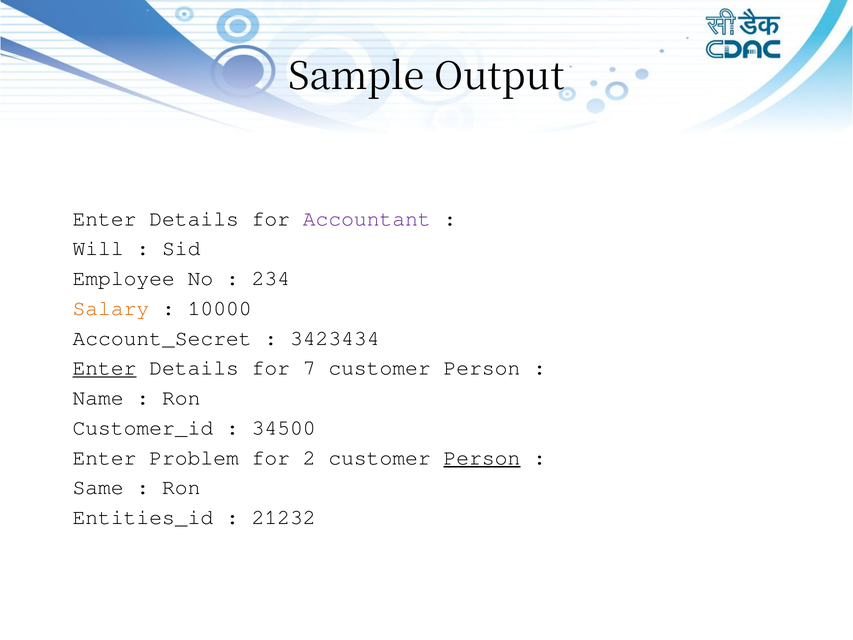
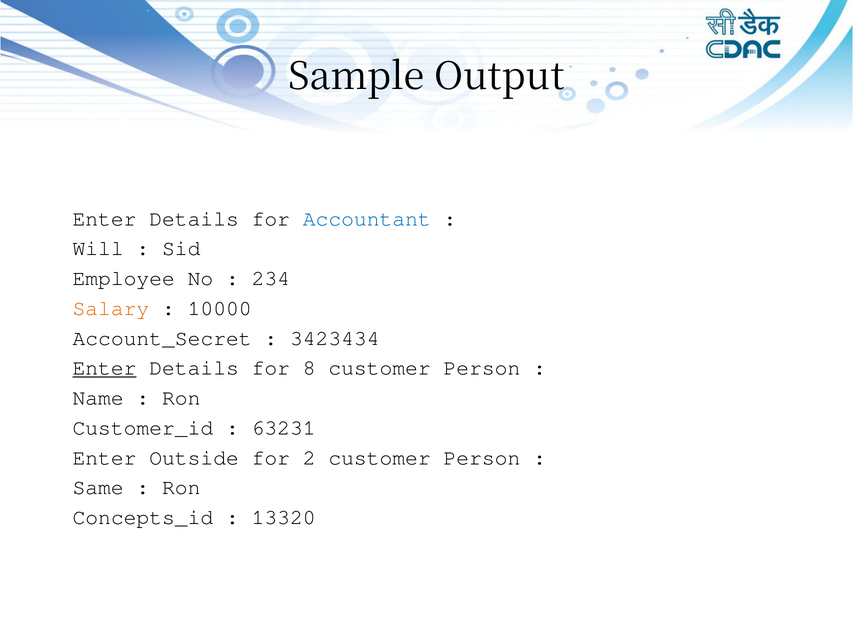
Accountant colour: purple -> blue (367, 218)
7: 7 -> 8 (309, 368)
34500: 34500 -> 63231 (284, 427)
Problem: Problem -> Outside (194, 457)
Person underline: present -> none (482, 457)
Entities_id: Entities_id -> Concepts_id (143, 517)
21232: 21232 -> 13320 (284, 517)
